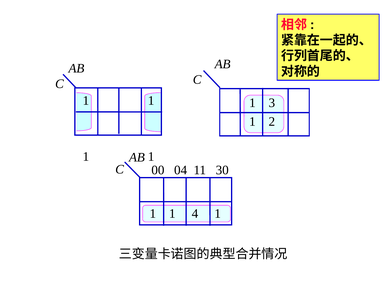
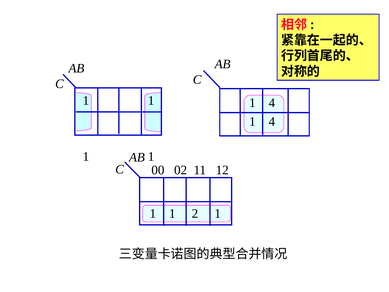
3: 3 -> 4 (272, 103)
2: 2 -> 4 (272, 121)
04: 04 -> 02 (181, 170)
30: 30 -> 12 (222, 170)
4: 4 -> 2 (195, 213)
